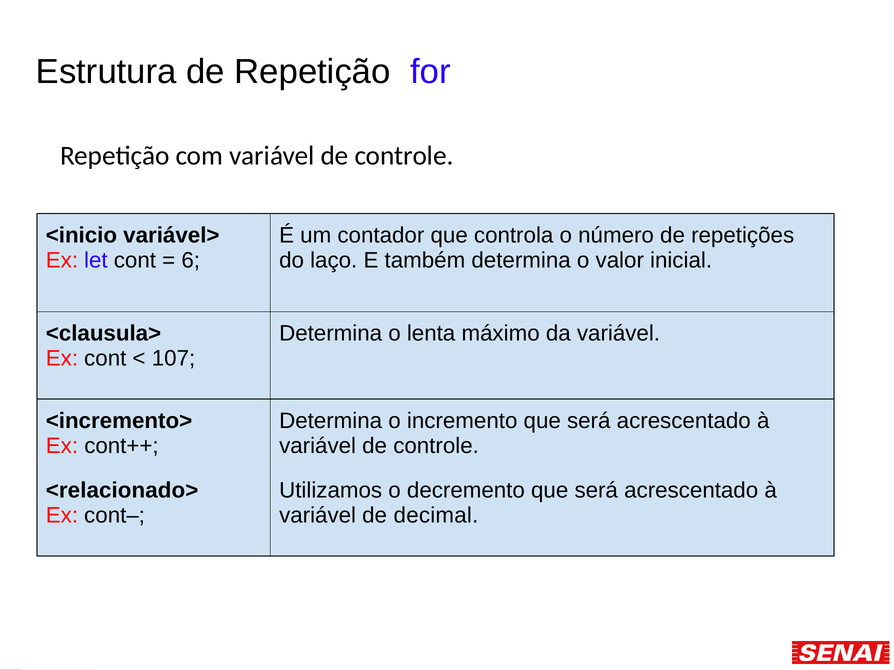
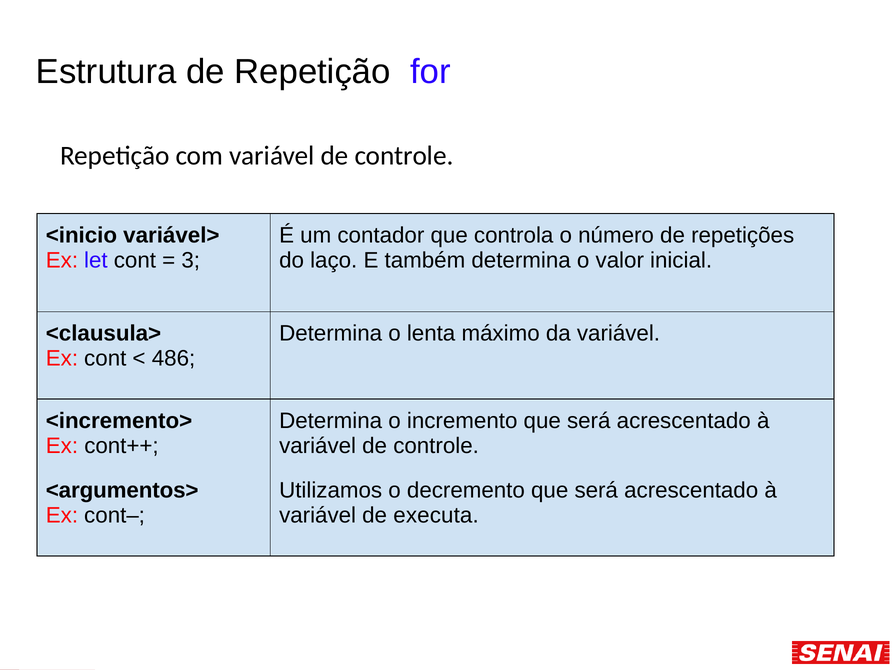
6: 6 -> 3 (191, 261)
107: 107 -> 486 (174, 359)
<relacionado>: <relacionado> -> <argumentos> (122, 491)
decimal: decimal -> executa (436, 516)
